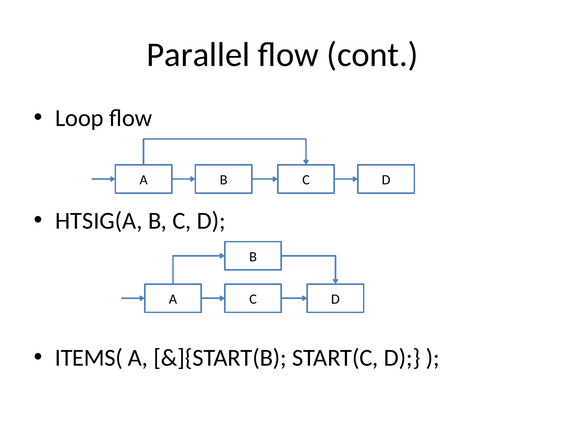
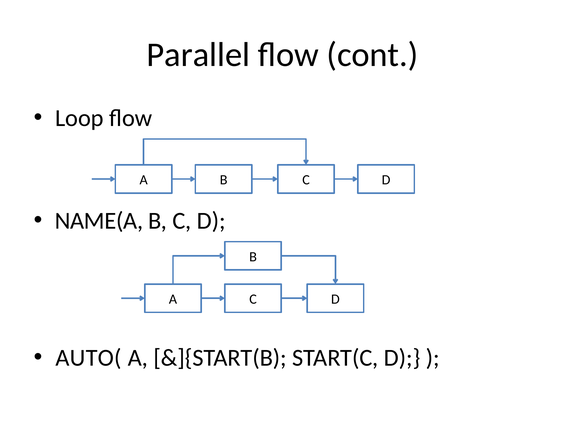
HTSIG(A: HTSIG(A -> NAME(A (99, 221)
ITEMS(: ITEMS( -> AUTO( (89, 358)
